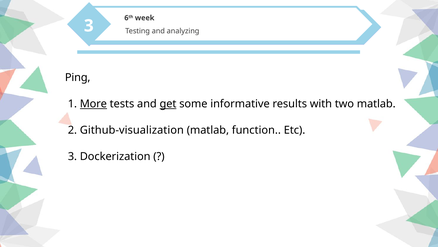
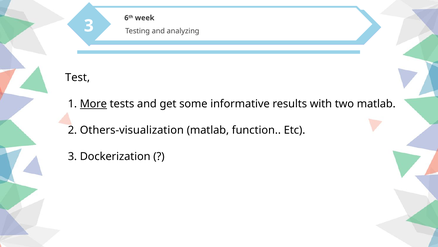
Ping: Ping -> Test (78, 77)
get underline: present -> none (168, 104)
Github-visualization: Github-visualization -> Others-visualization (132, 130)
